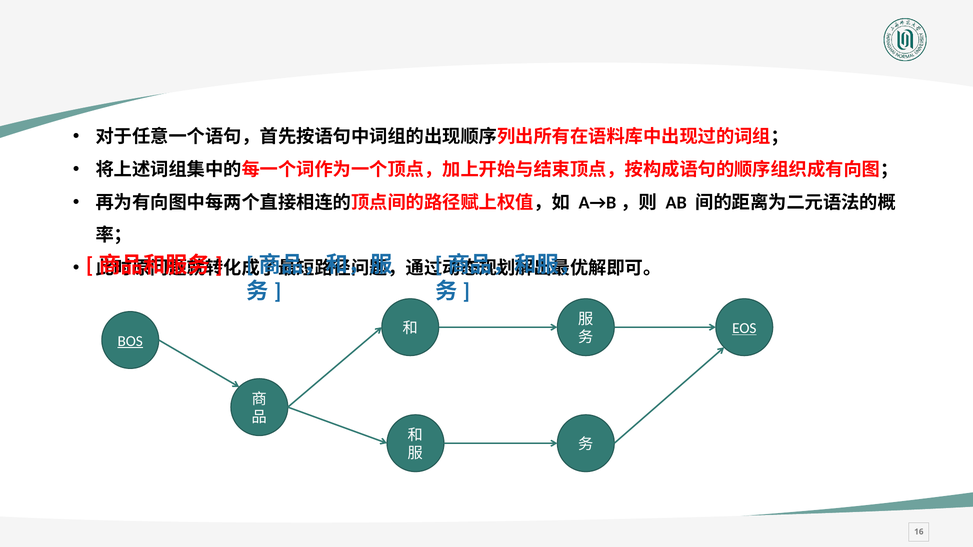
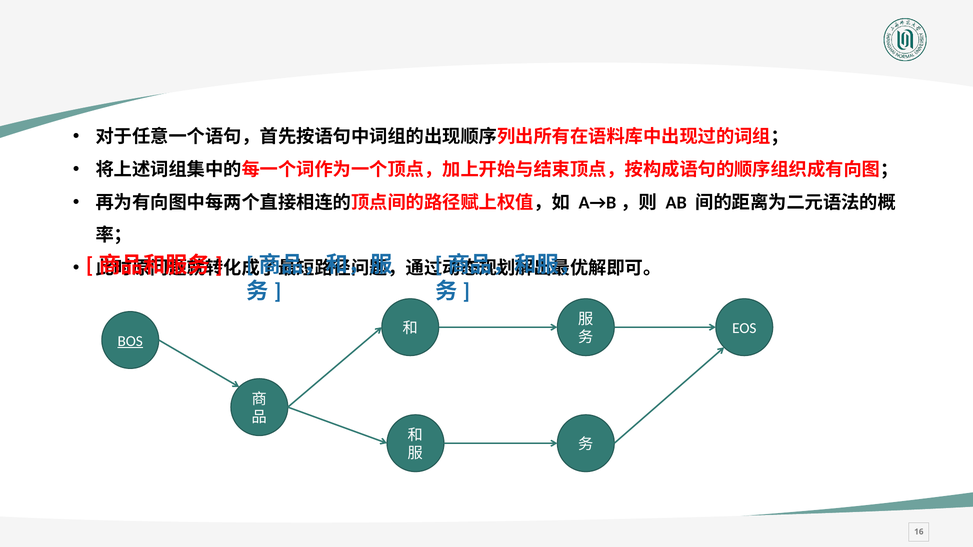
EOS underline: present -> none (744, 328)
